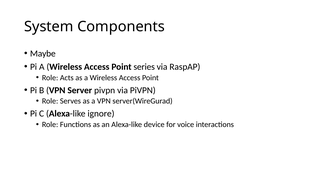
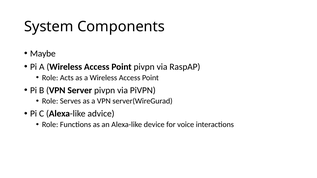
Point series: series -> pivpn (144, 67)
ignore: ignore -> advice (101, 114)
